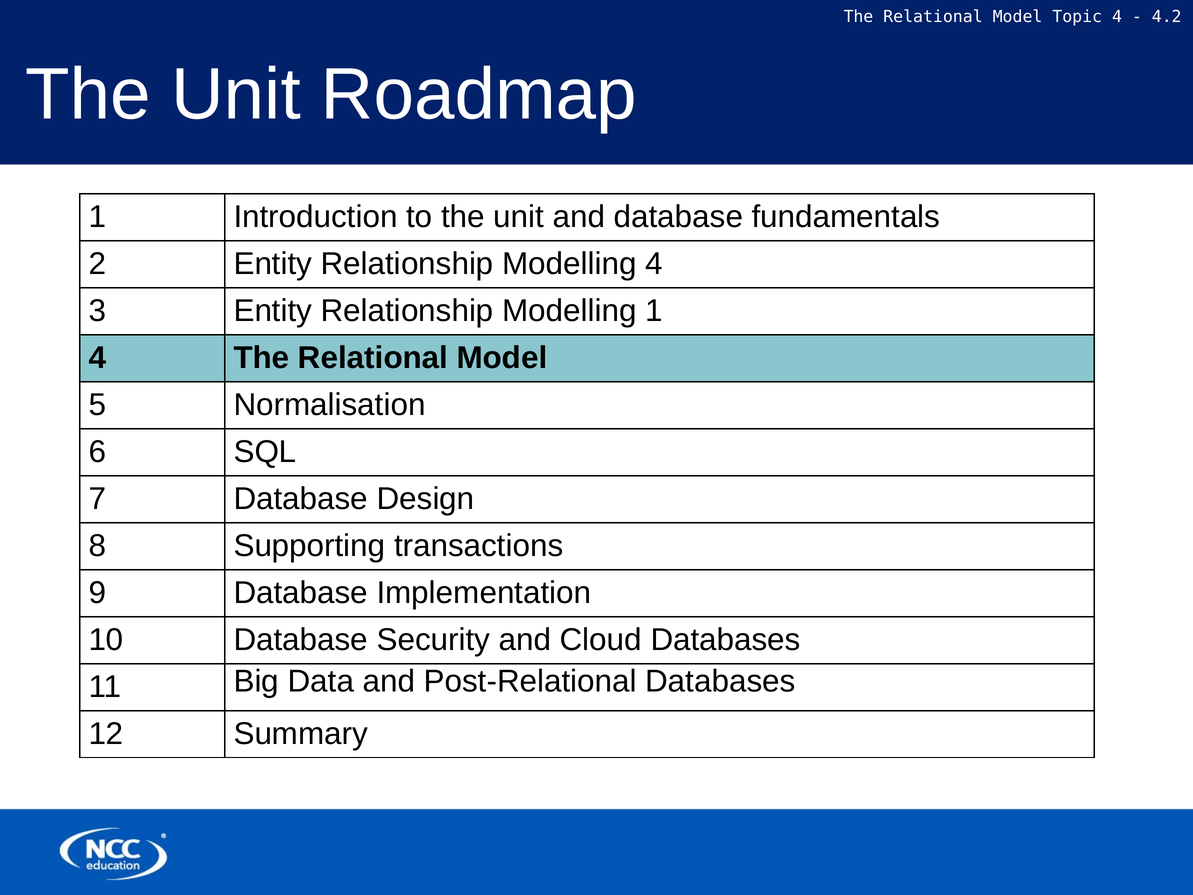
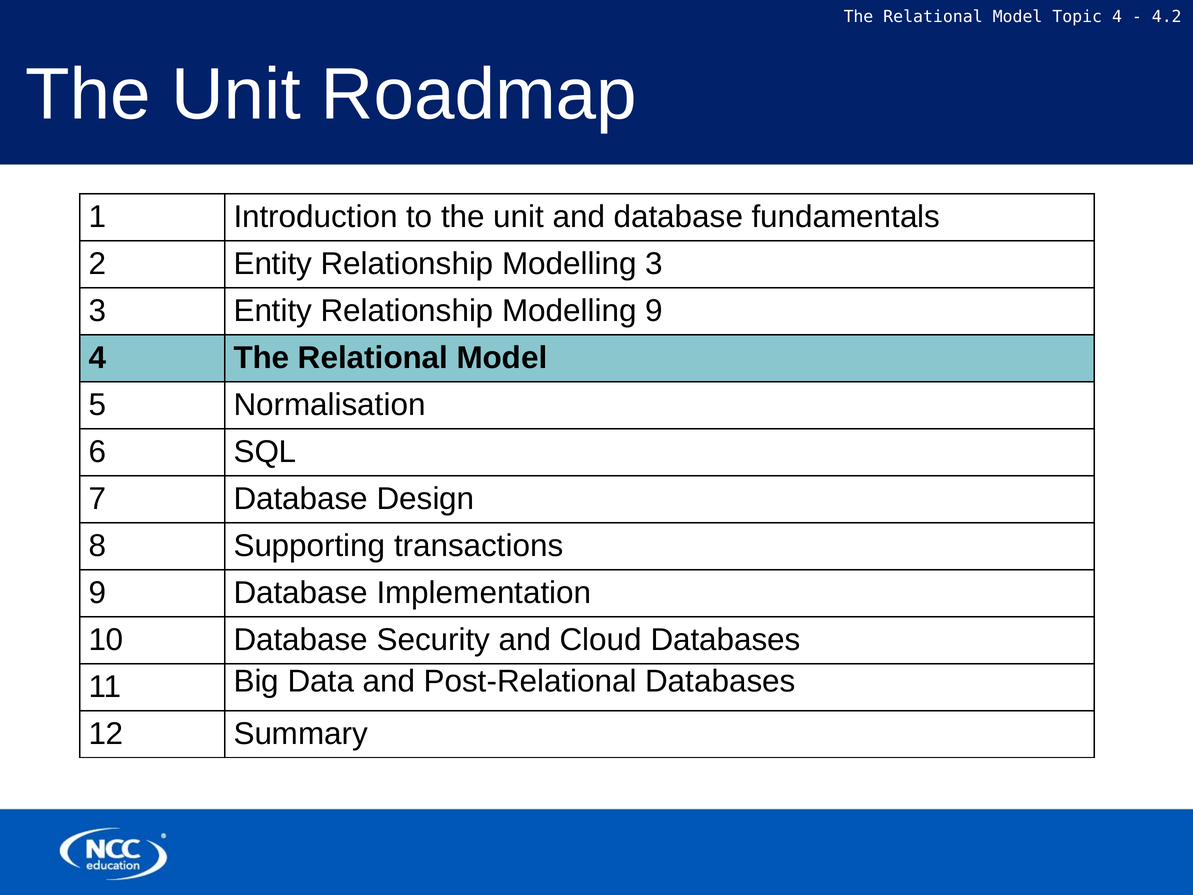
Modelling 4: 4 -> 3 (654, 264)
Modelling 1: 1 -> 9 (654, 311)
